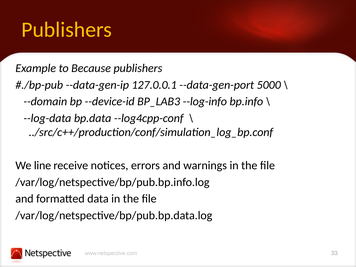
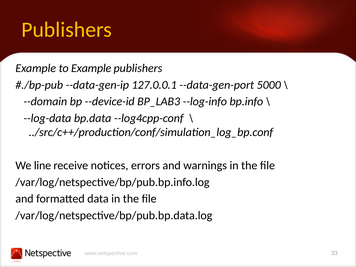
to Because: Because -> Example (91, 68)
